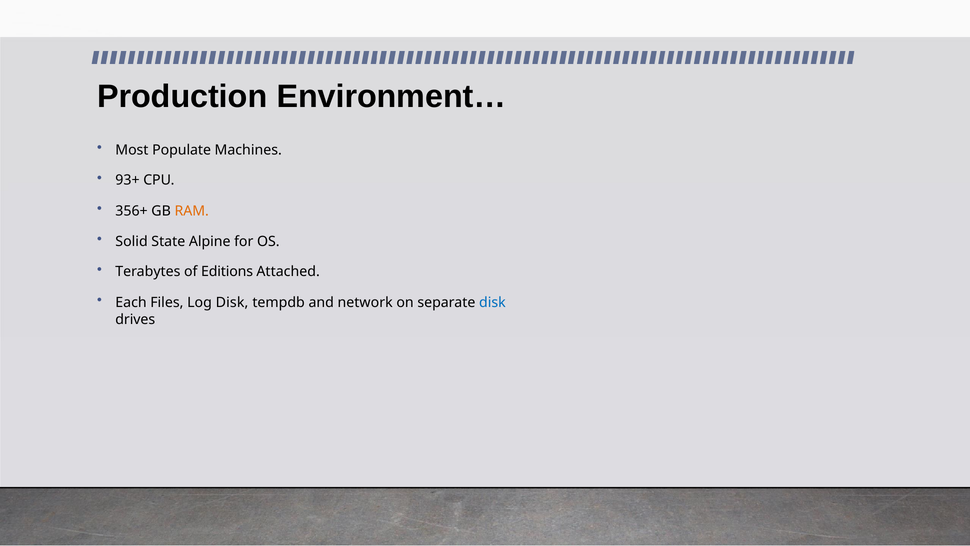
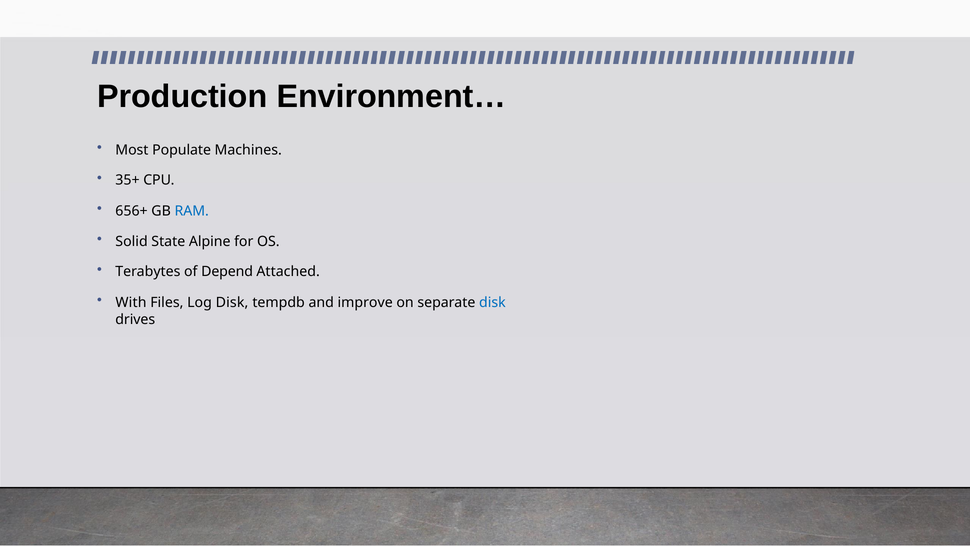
93+: 93+ -> 35+ (127, 180)
356+: 356+ -> 656+ (132, 211)
RAM colour: orange -> blue (192, 211)
Editions: Editions -> Depend (227, 272)
Each: Each -> With (131, 302)
network: network -> improve (365, 302)
